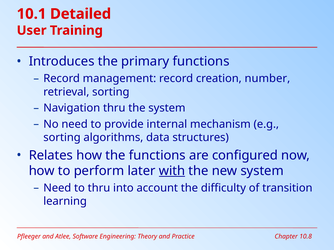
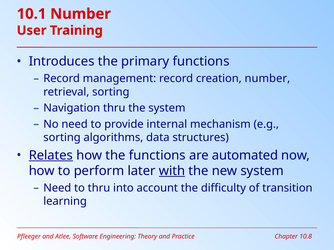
10.1 Detailed: Detailed -> Number (81, 14)
Relates underline: none -> present (51, 156)
configured: configured -> automated (245, 156)
